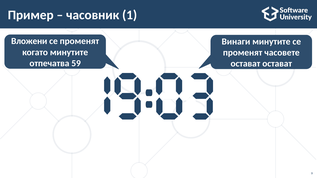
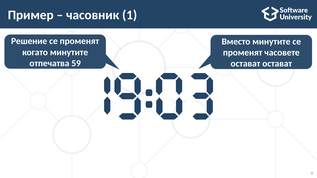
Вложени: Вложени -> Решение (29, 41)
Винаги: Винаги -> Вместо (236, 42)
